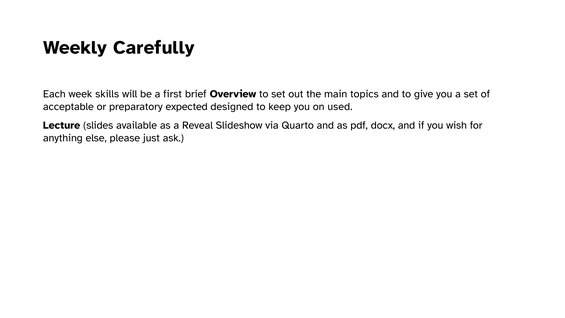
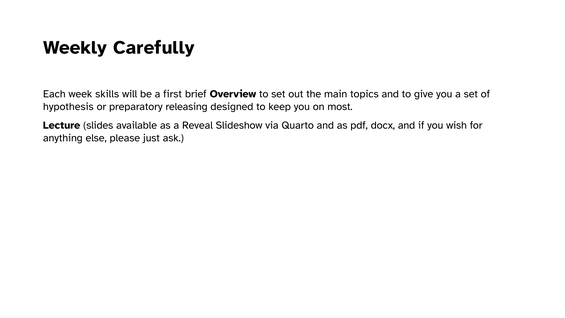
acceptable: acceptable -> hypothesis (68, 107)
expected: expected -> releasing (187, 107)
used: used -> most (340, 107)
